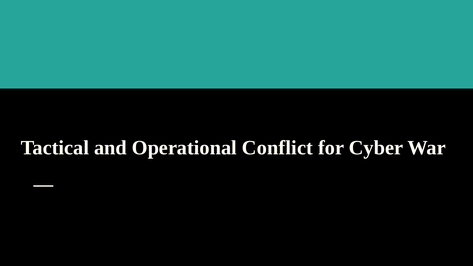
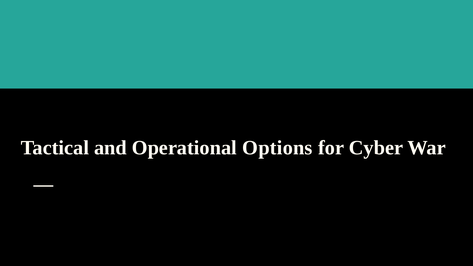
Conflict: Conflict -> Options (277, 148)
